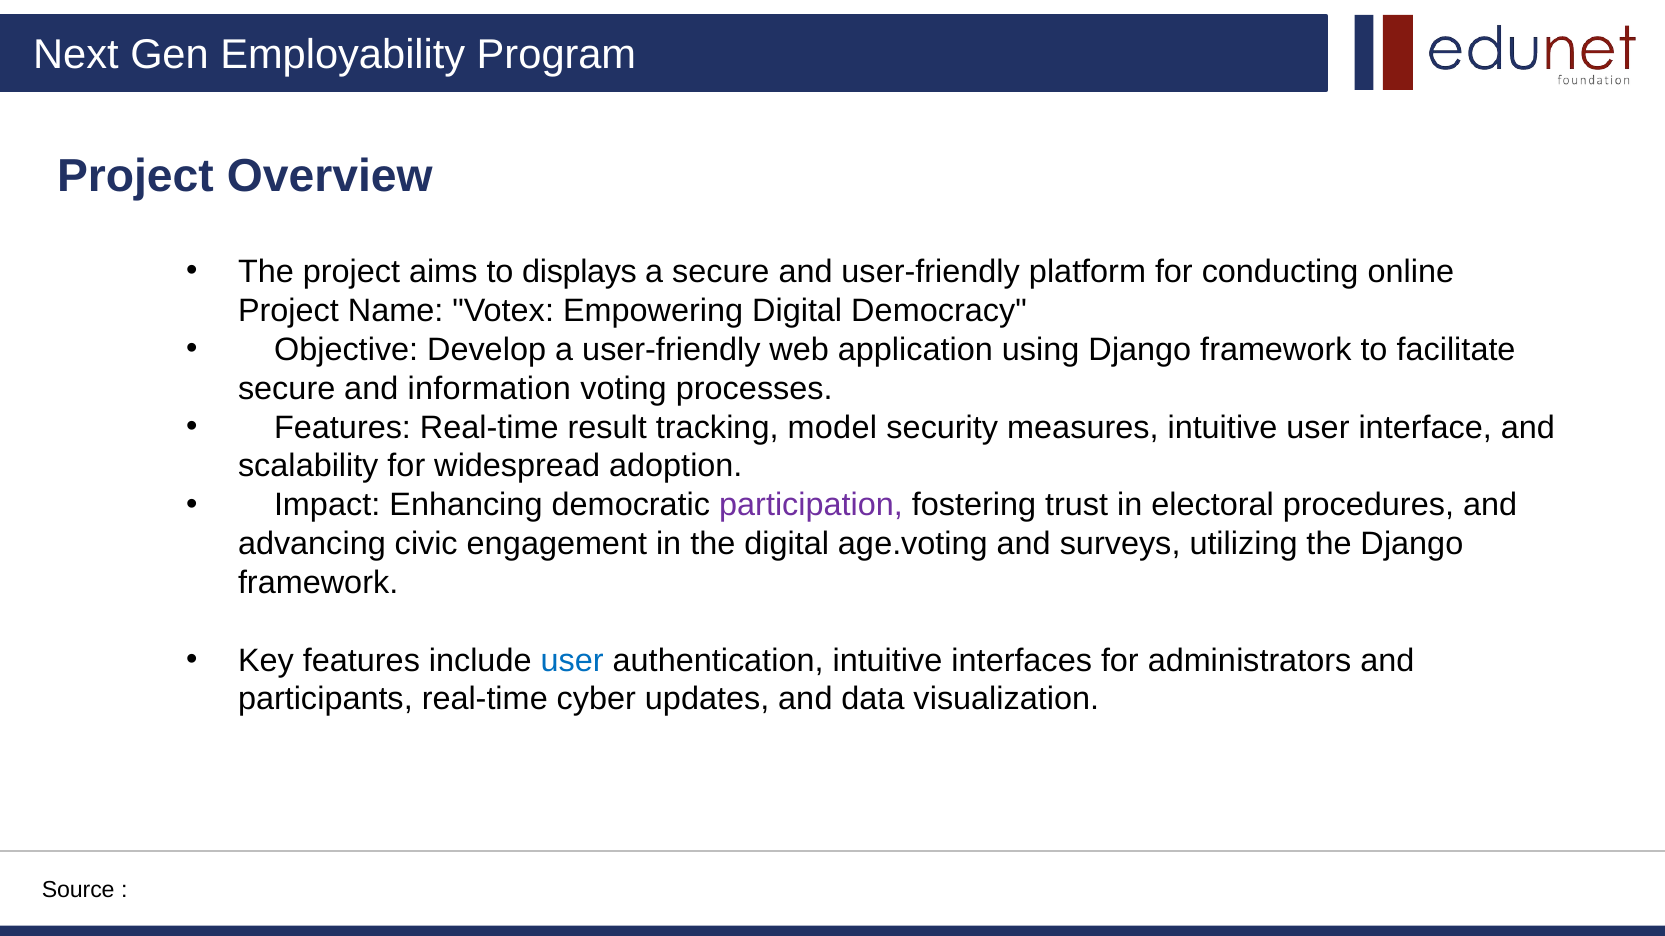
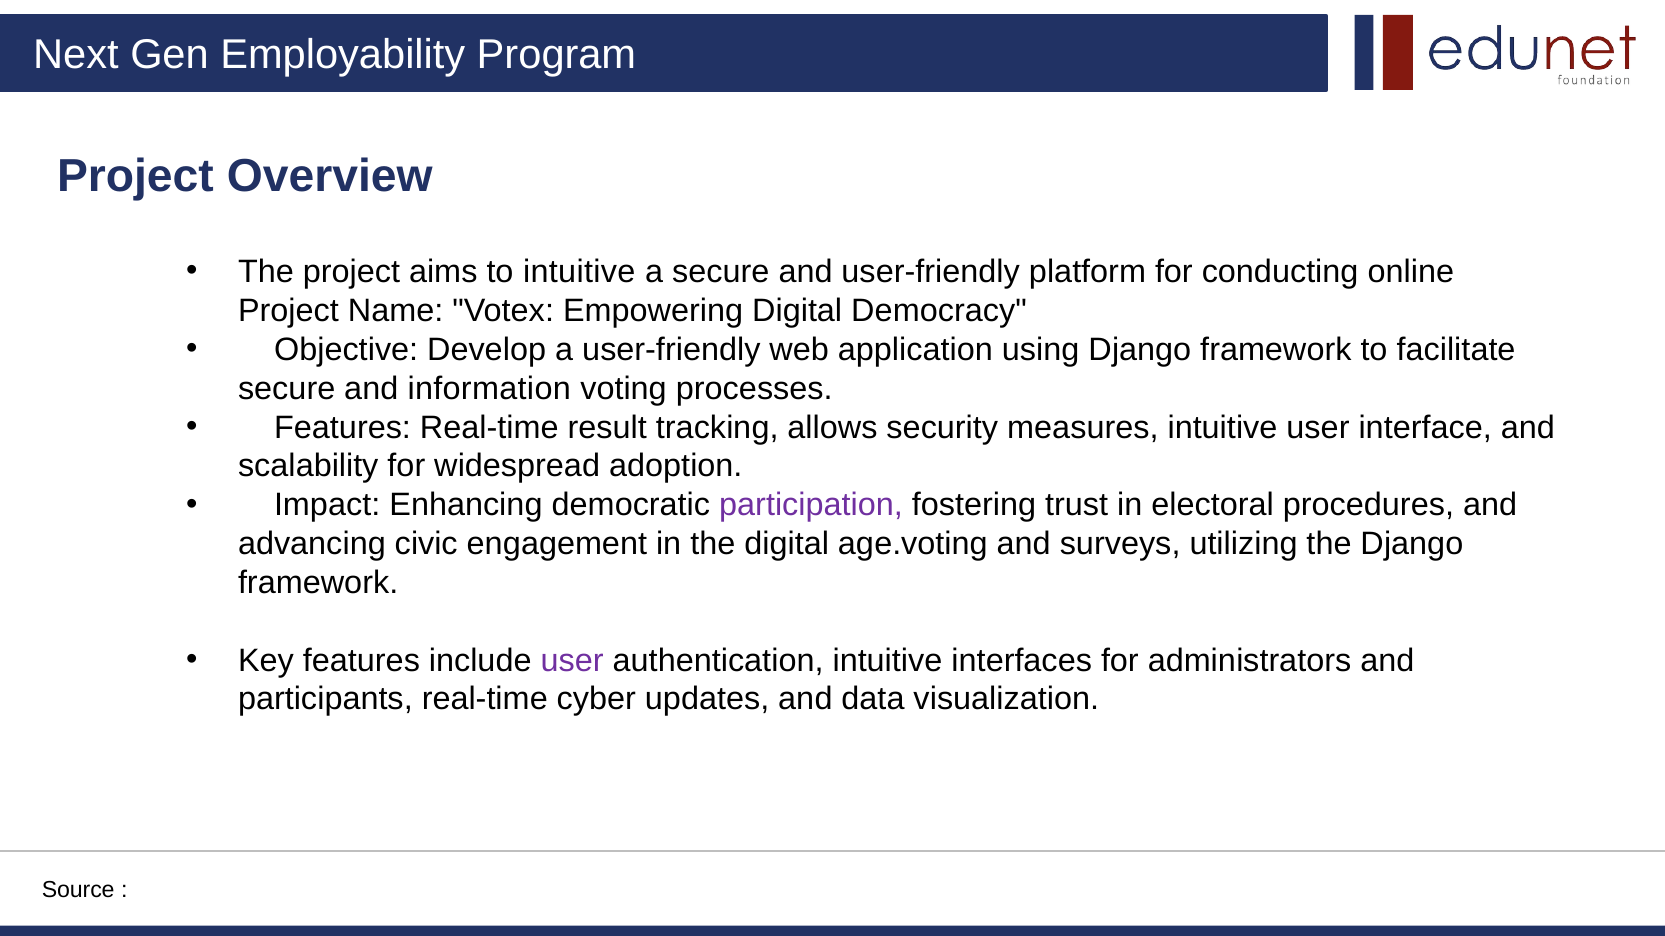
to displays: displays -> intuitive (579, 272)
model: model -> allows (832, 428)
user colour: blue -> purple (572, 661)
